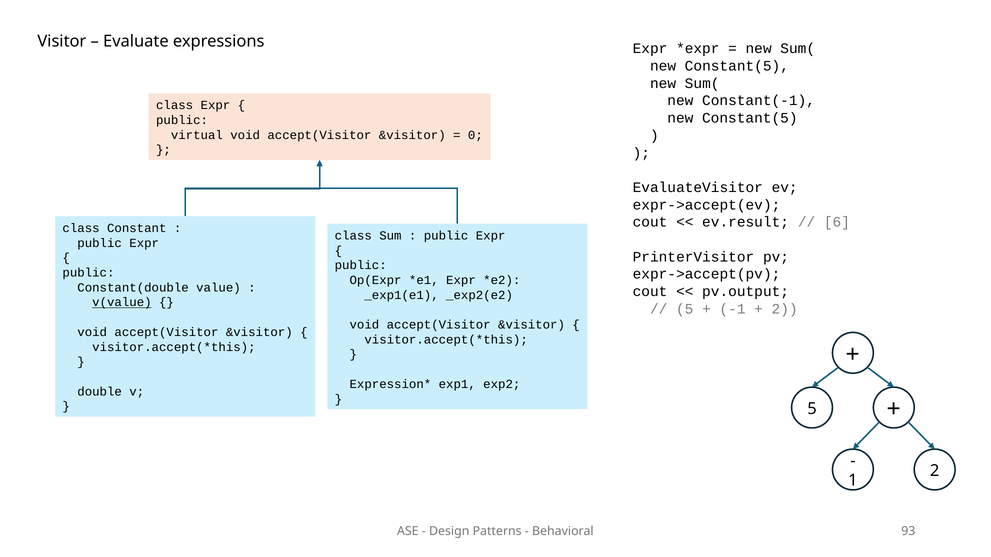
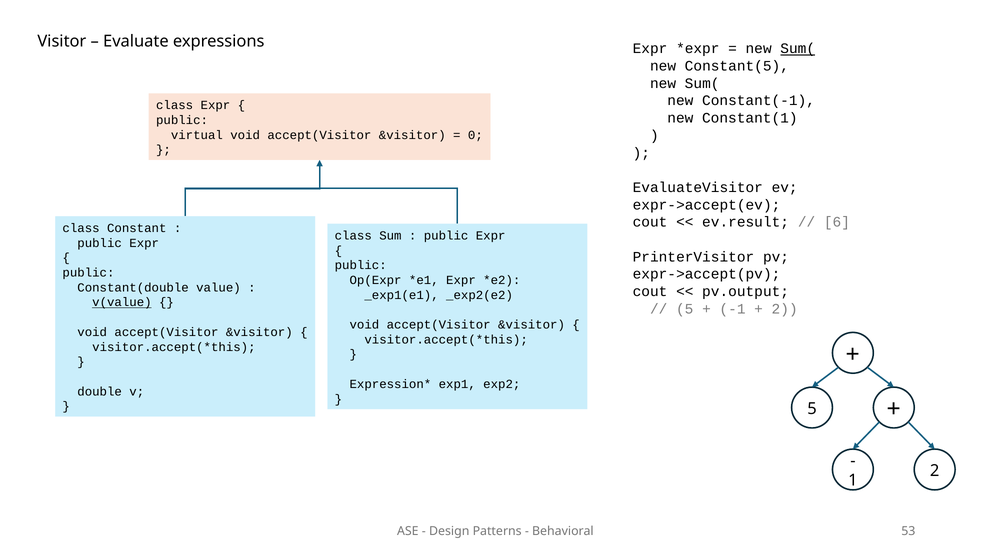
Sum( underline: none -> present (798, 49)
Constant(5: Constant(5 -> Constant(1 (750, 118)
93: 93 -> 53 (908, 531)
